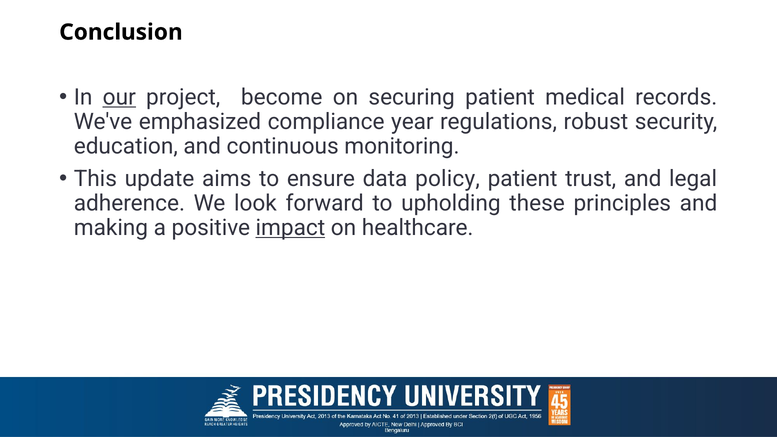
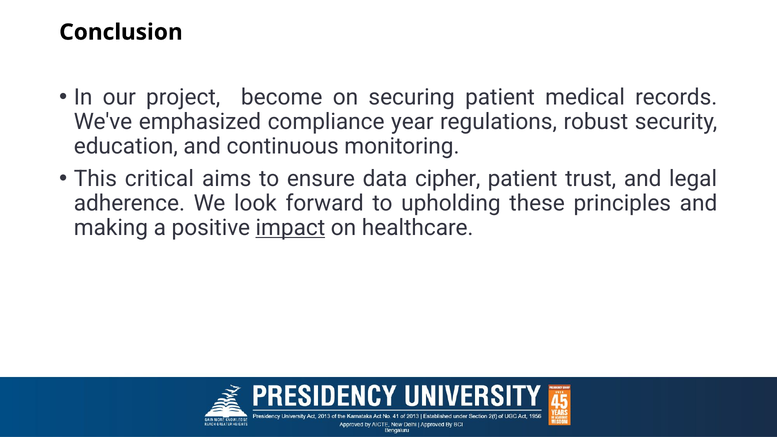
our underline: present -> none (119, 97)
update: update -> critical (159, 179)
policy: policy -> cipher (448, 179)
